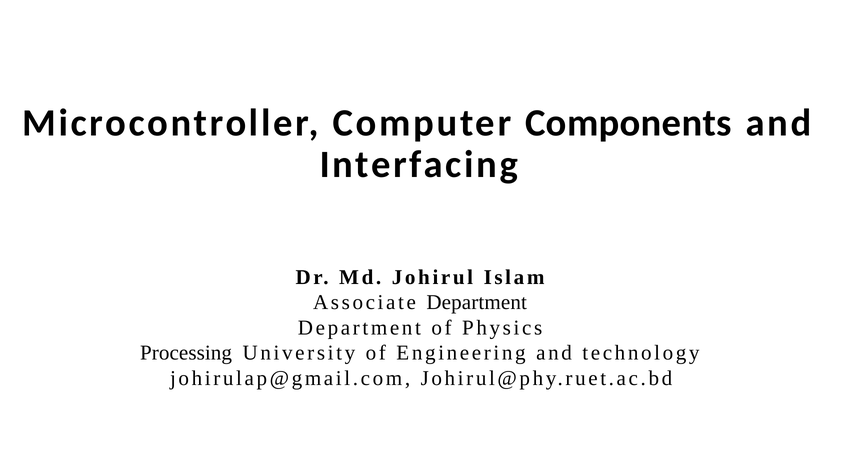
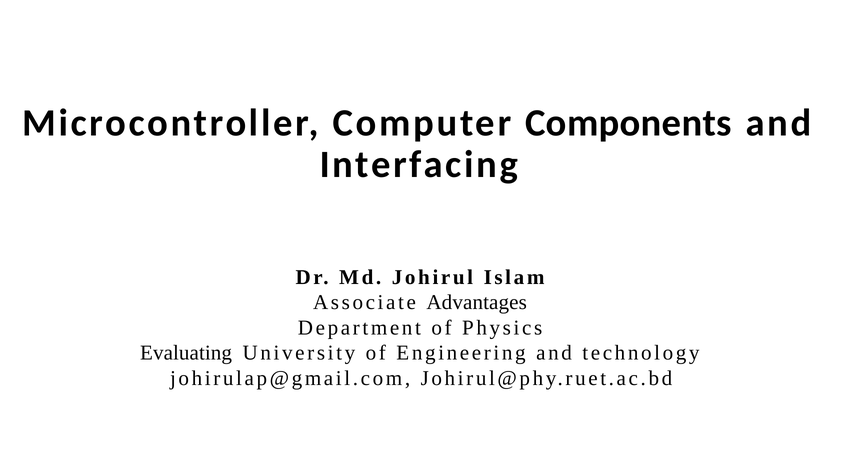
Associate Department: Department -> Advantages (477, 303)
Processing: Processing -> Evaluating (186, 353)
